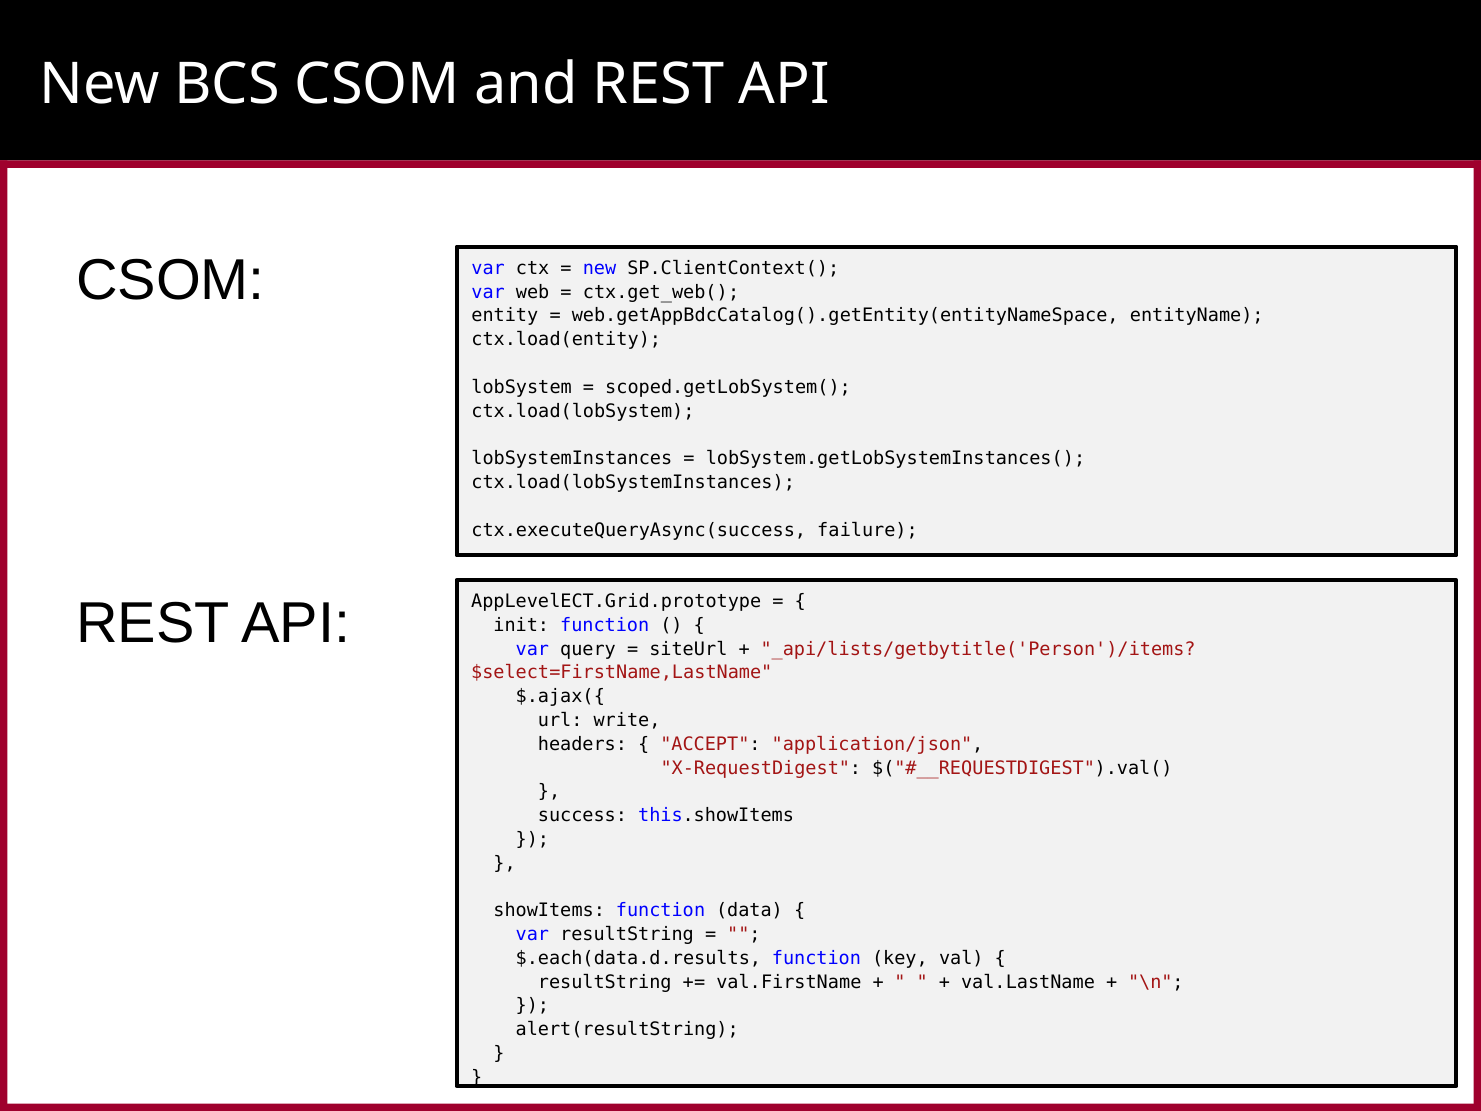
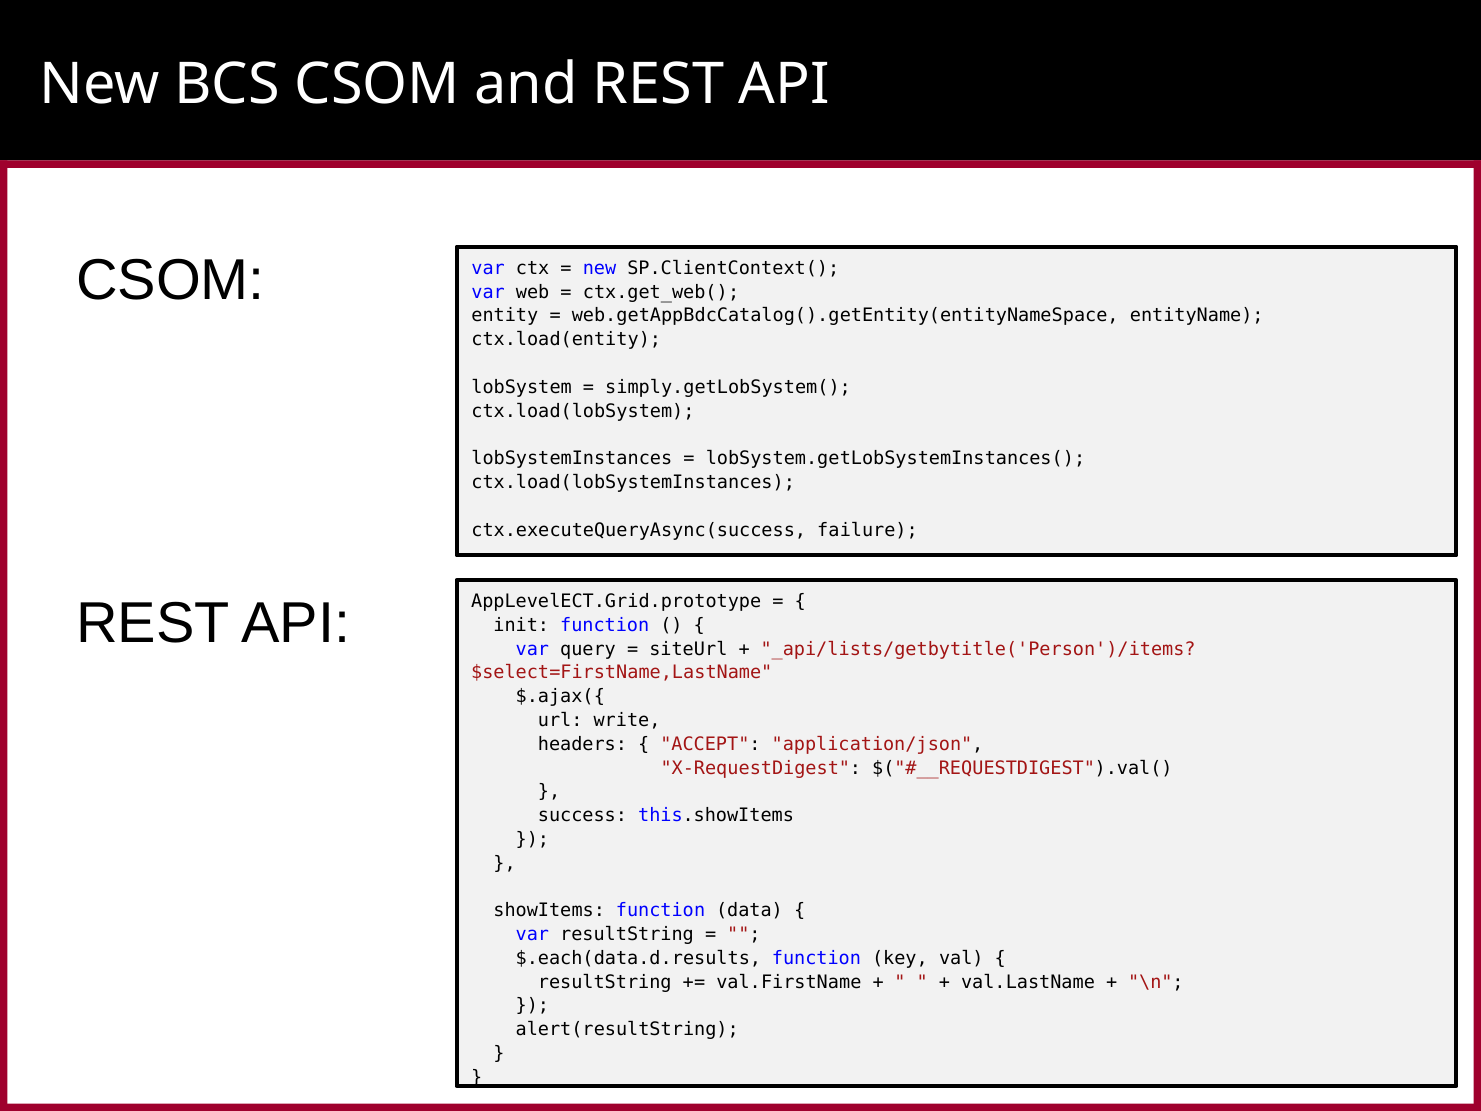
scoped.getLobSystem(: scoped.getLobSystem( -> simply.getLobSystem( (728, 387)
